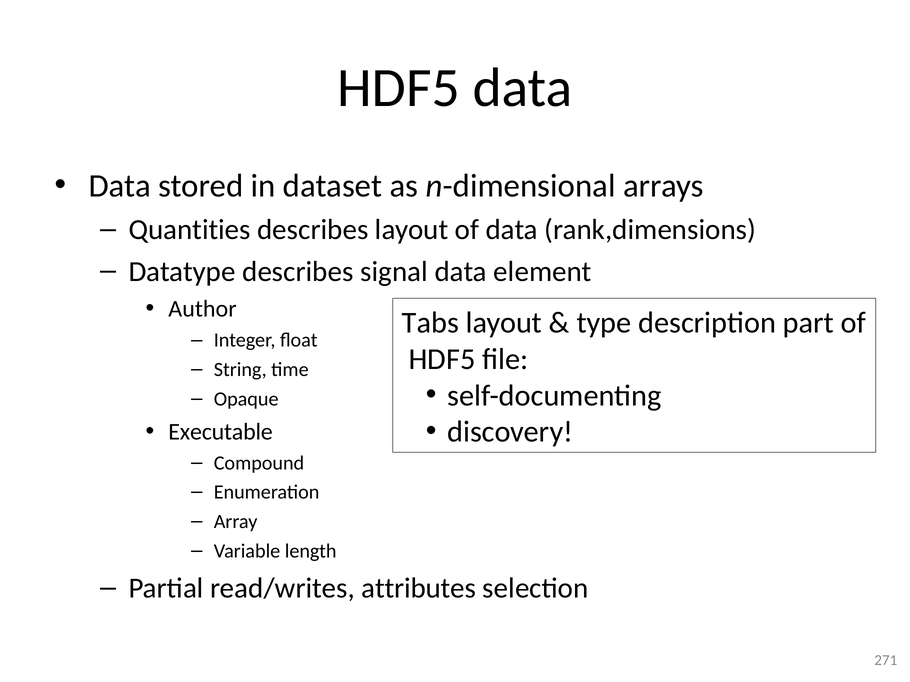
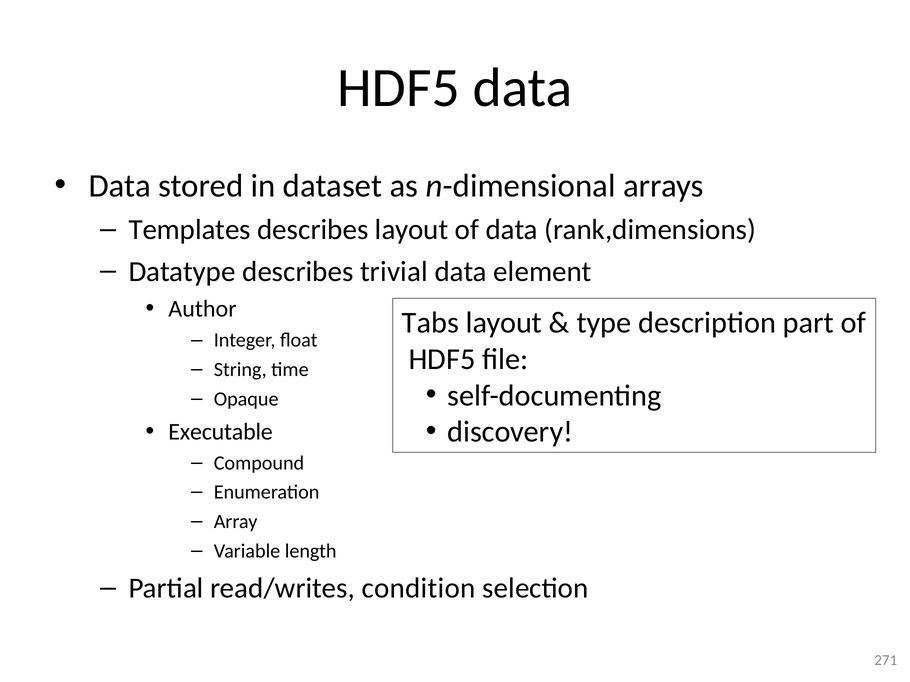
Quantities: Quantities -> Templates (190, 230)
signal: signal -> trivial (394, 272)
attributes: attributes -> condition (419, 589)
